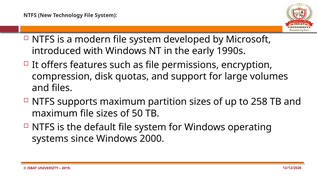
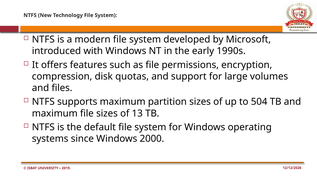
258: 258 -> 504 (259, 101)
50: 50 -> 13 (137, 113)
